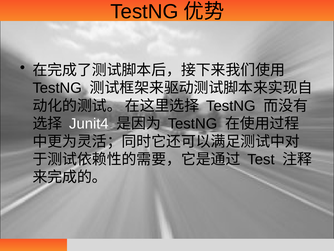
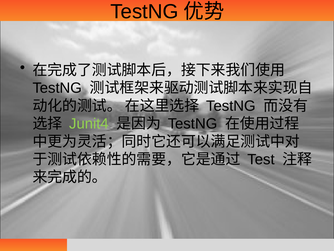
Junit4 colour: white -> light green (89, 123)
